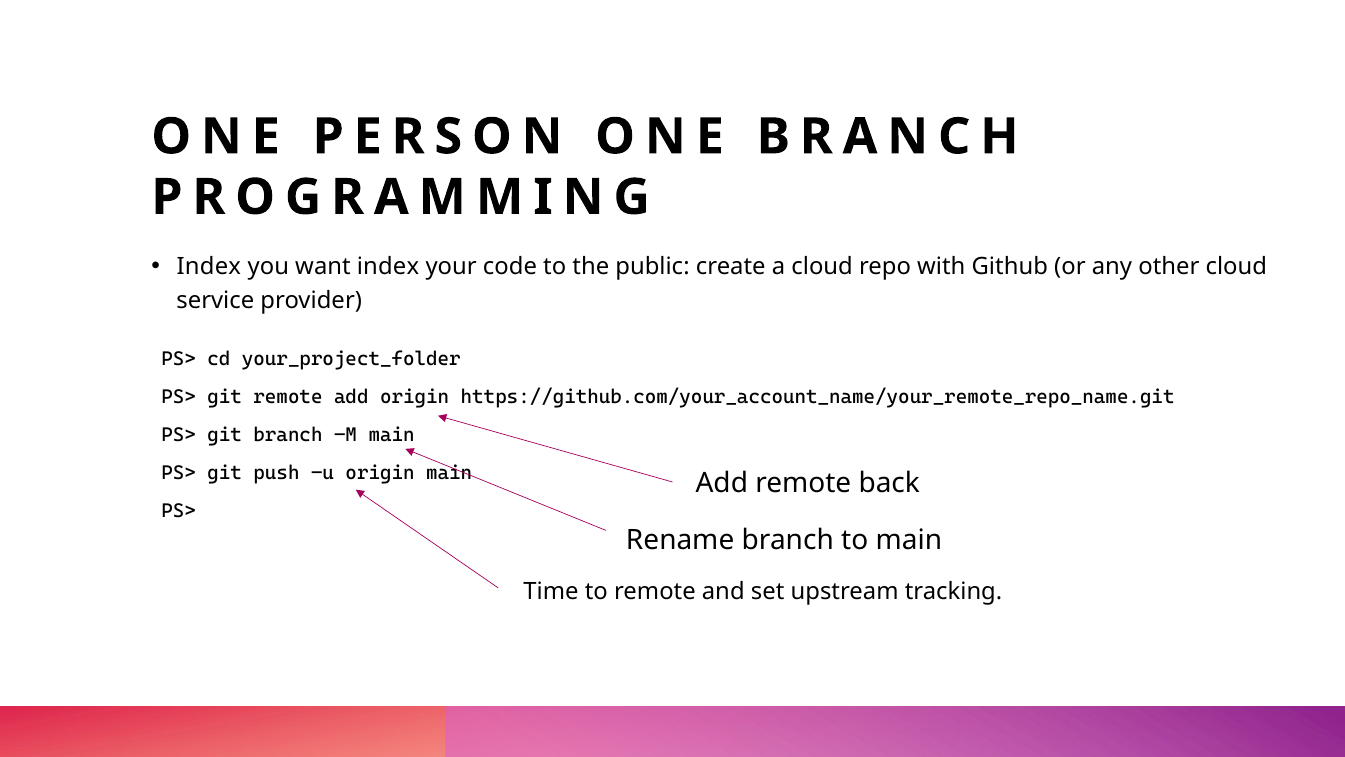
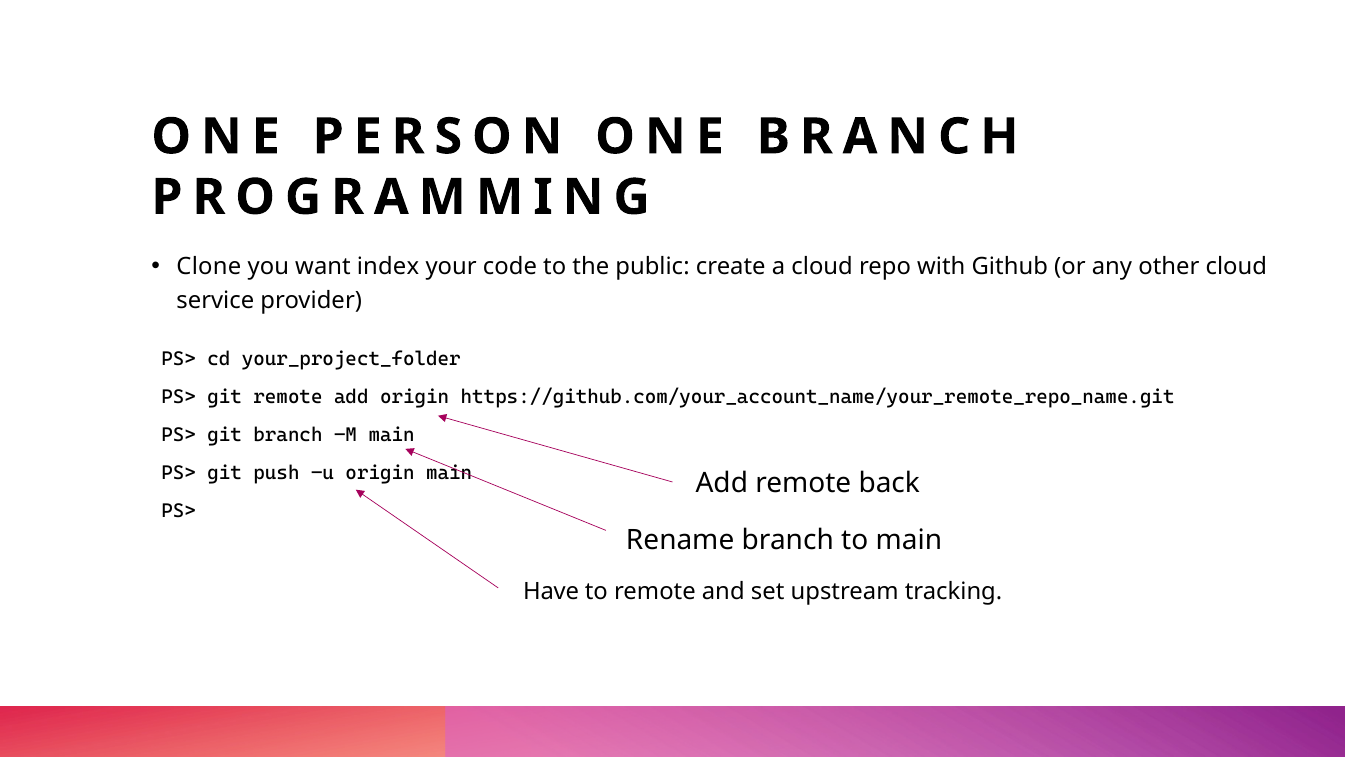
Index: Index -> Clone (209, 266)
Time: Time -> Have (551, 592)
